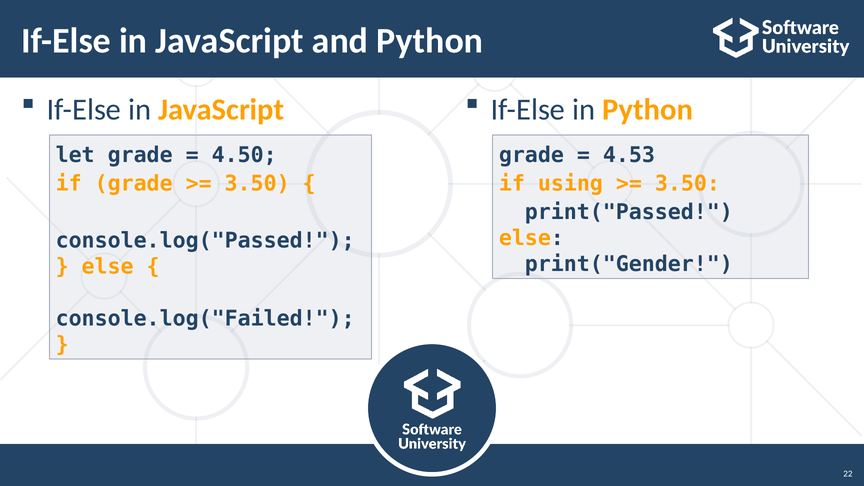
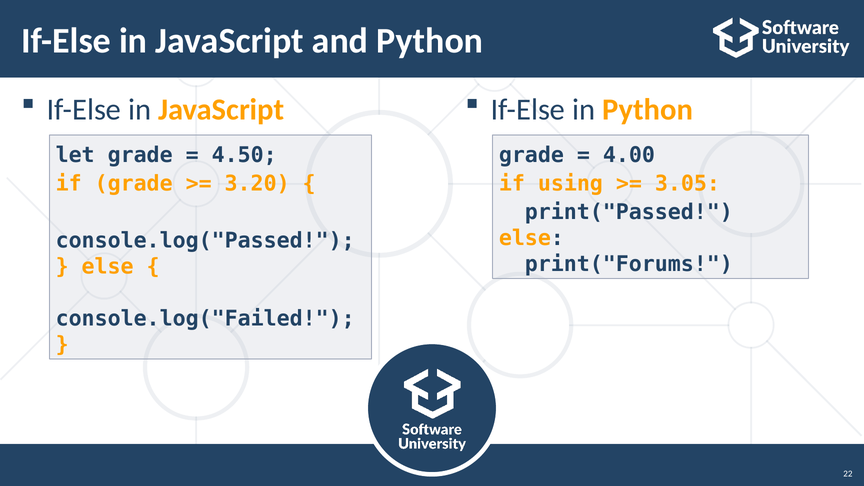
4.53: 4.53 -> 4.00 (629, 155)
3.50: 3.50 -> 3.20 (257, 184)
3.50: 3.50 -> 3.05 (687, 184)
print("Gender: print("Gender -> print("Forums (629, 264)
